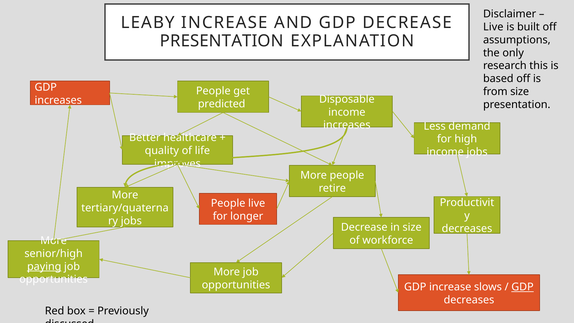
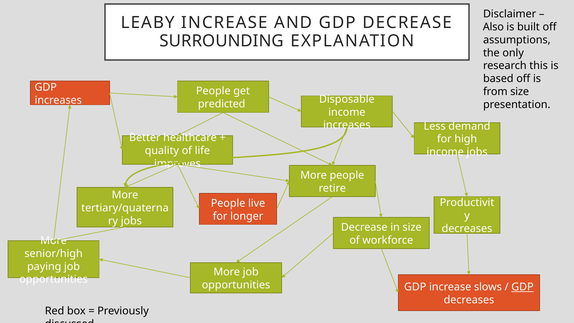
Live: Live -> Also (493, 27)
PRESENTATION: PRESENTATION -> SURROUNDING (222, 41)
paying underline: present -> none (44, 266)
